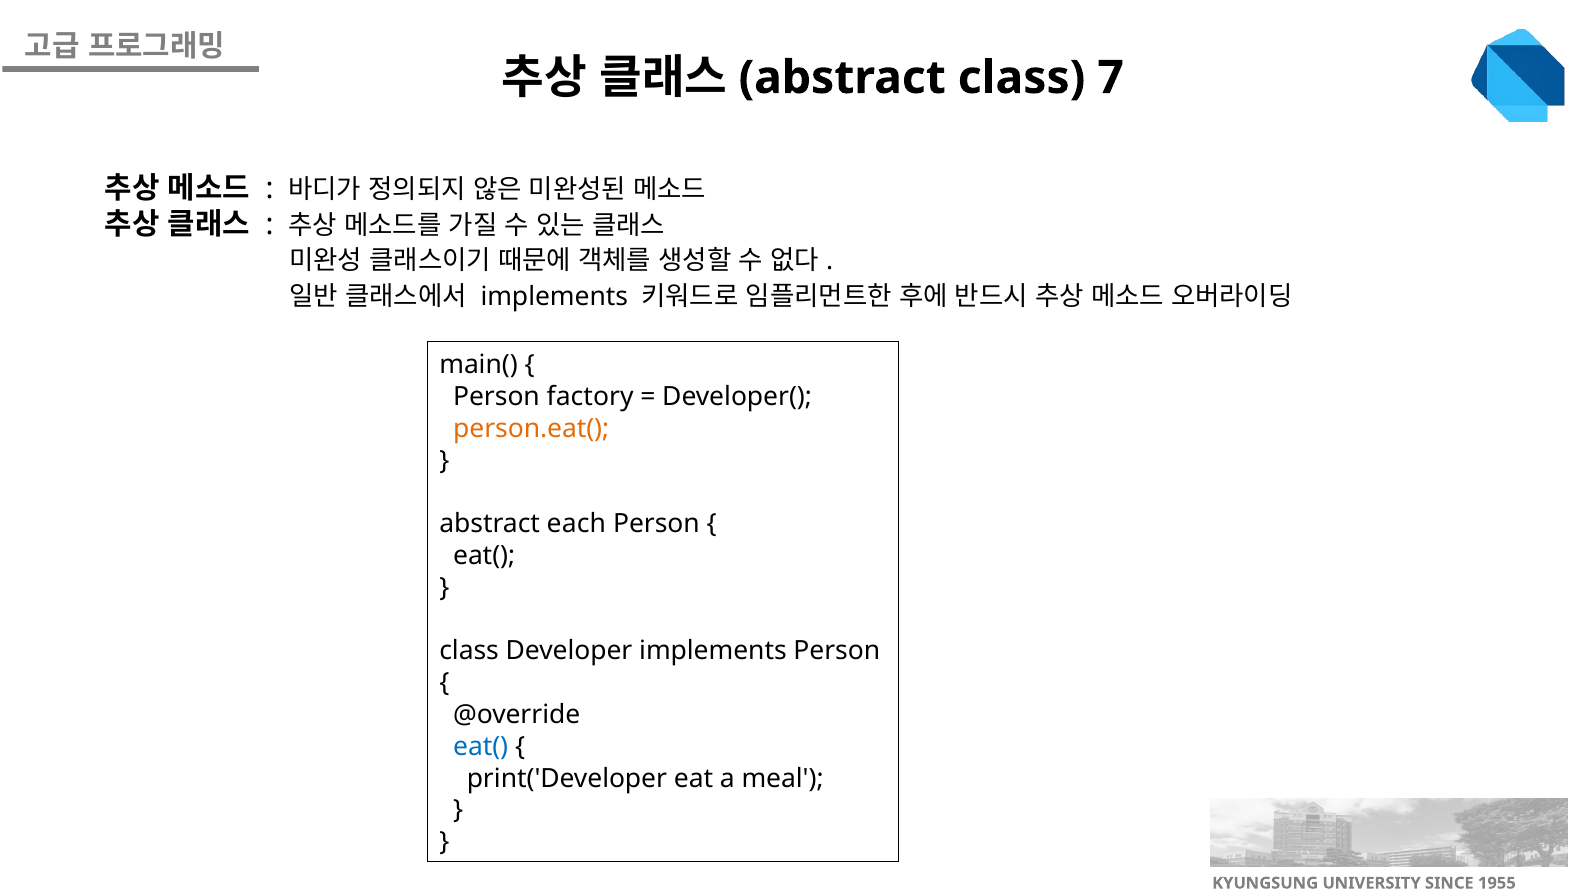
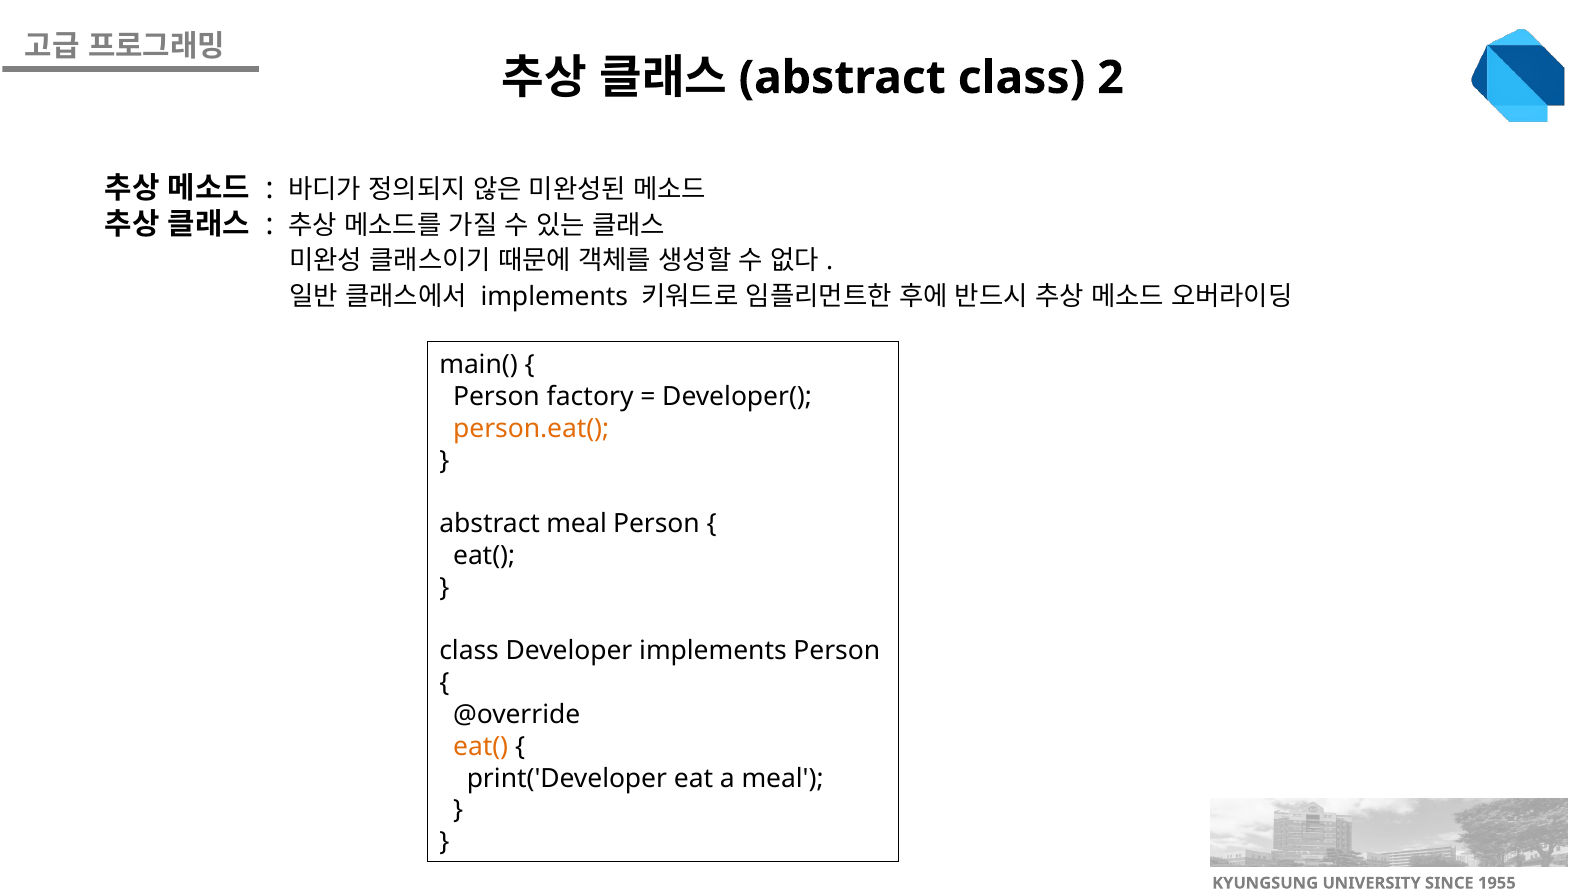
7: 7 -> 2 (1111, 78)
abstract each: each -> meal (577, 524)
eat( colour: blue -> orange (481, 746)
